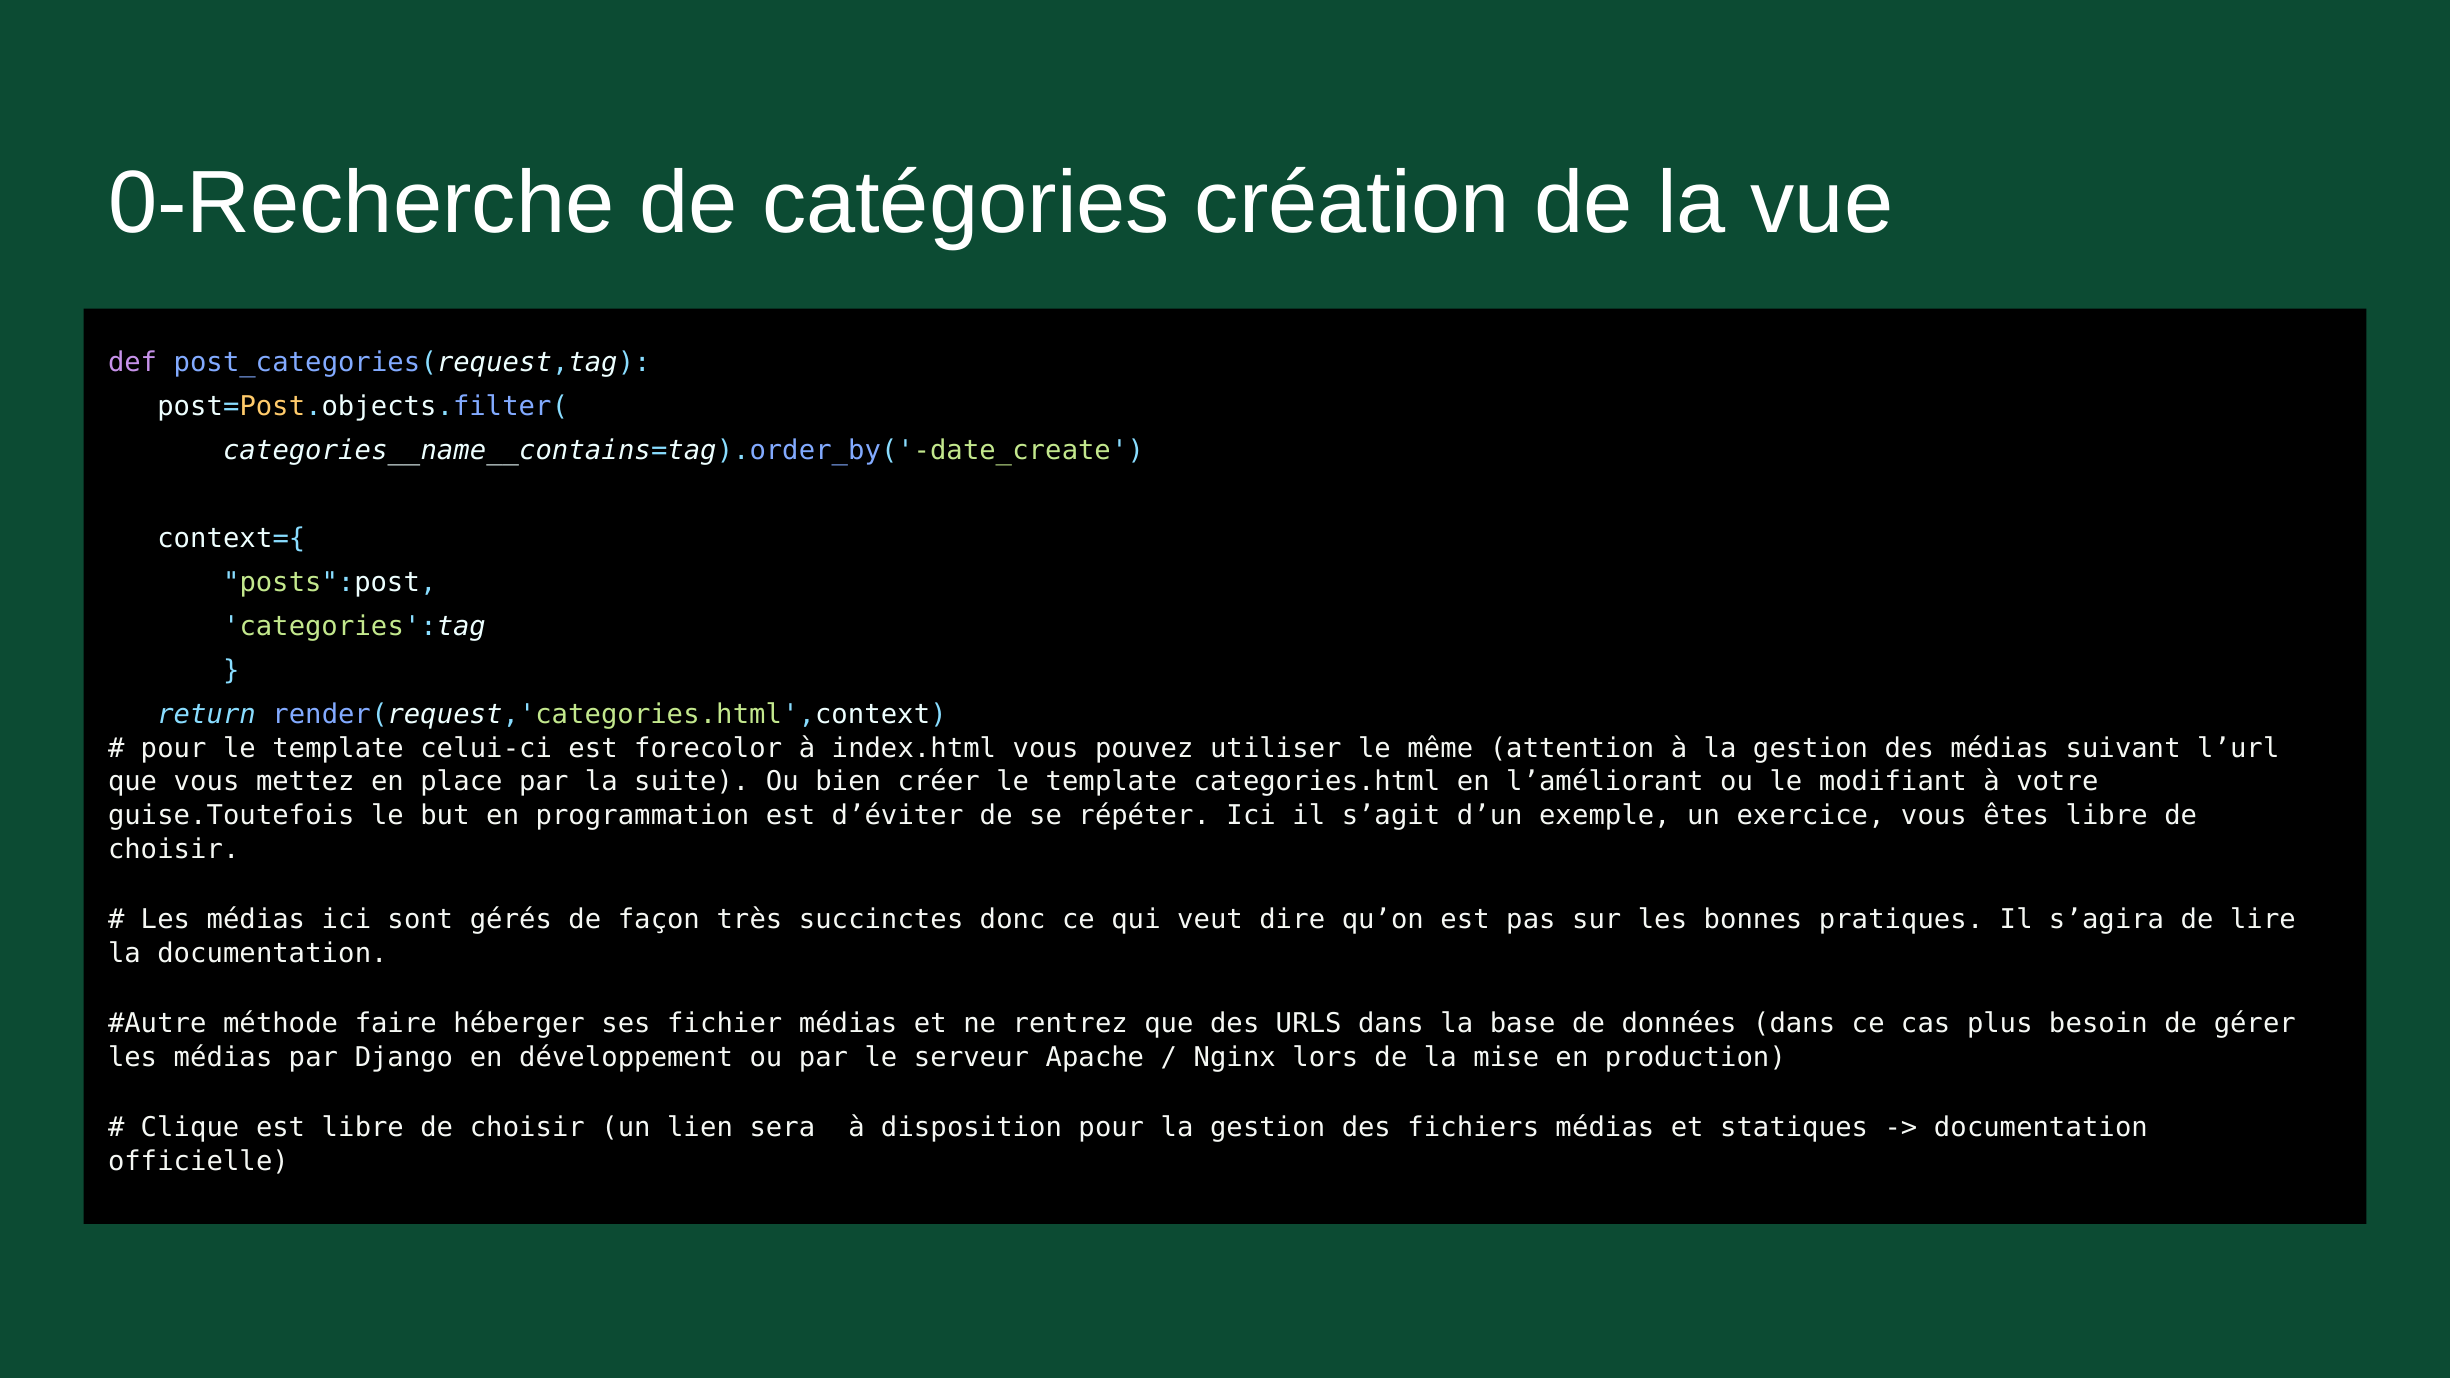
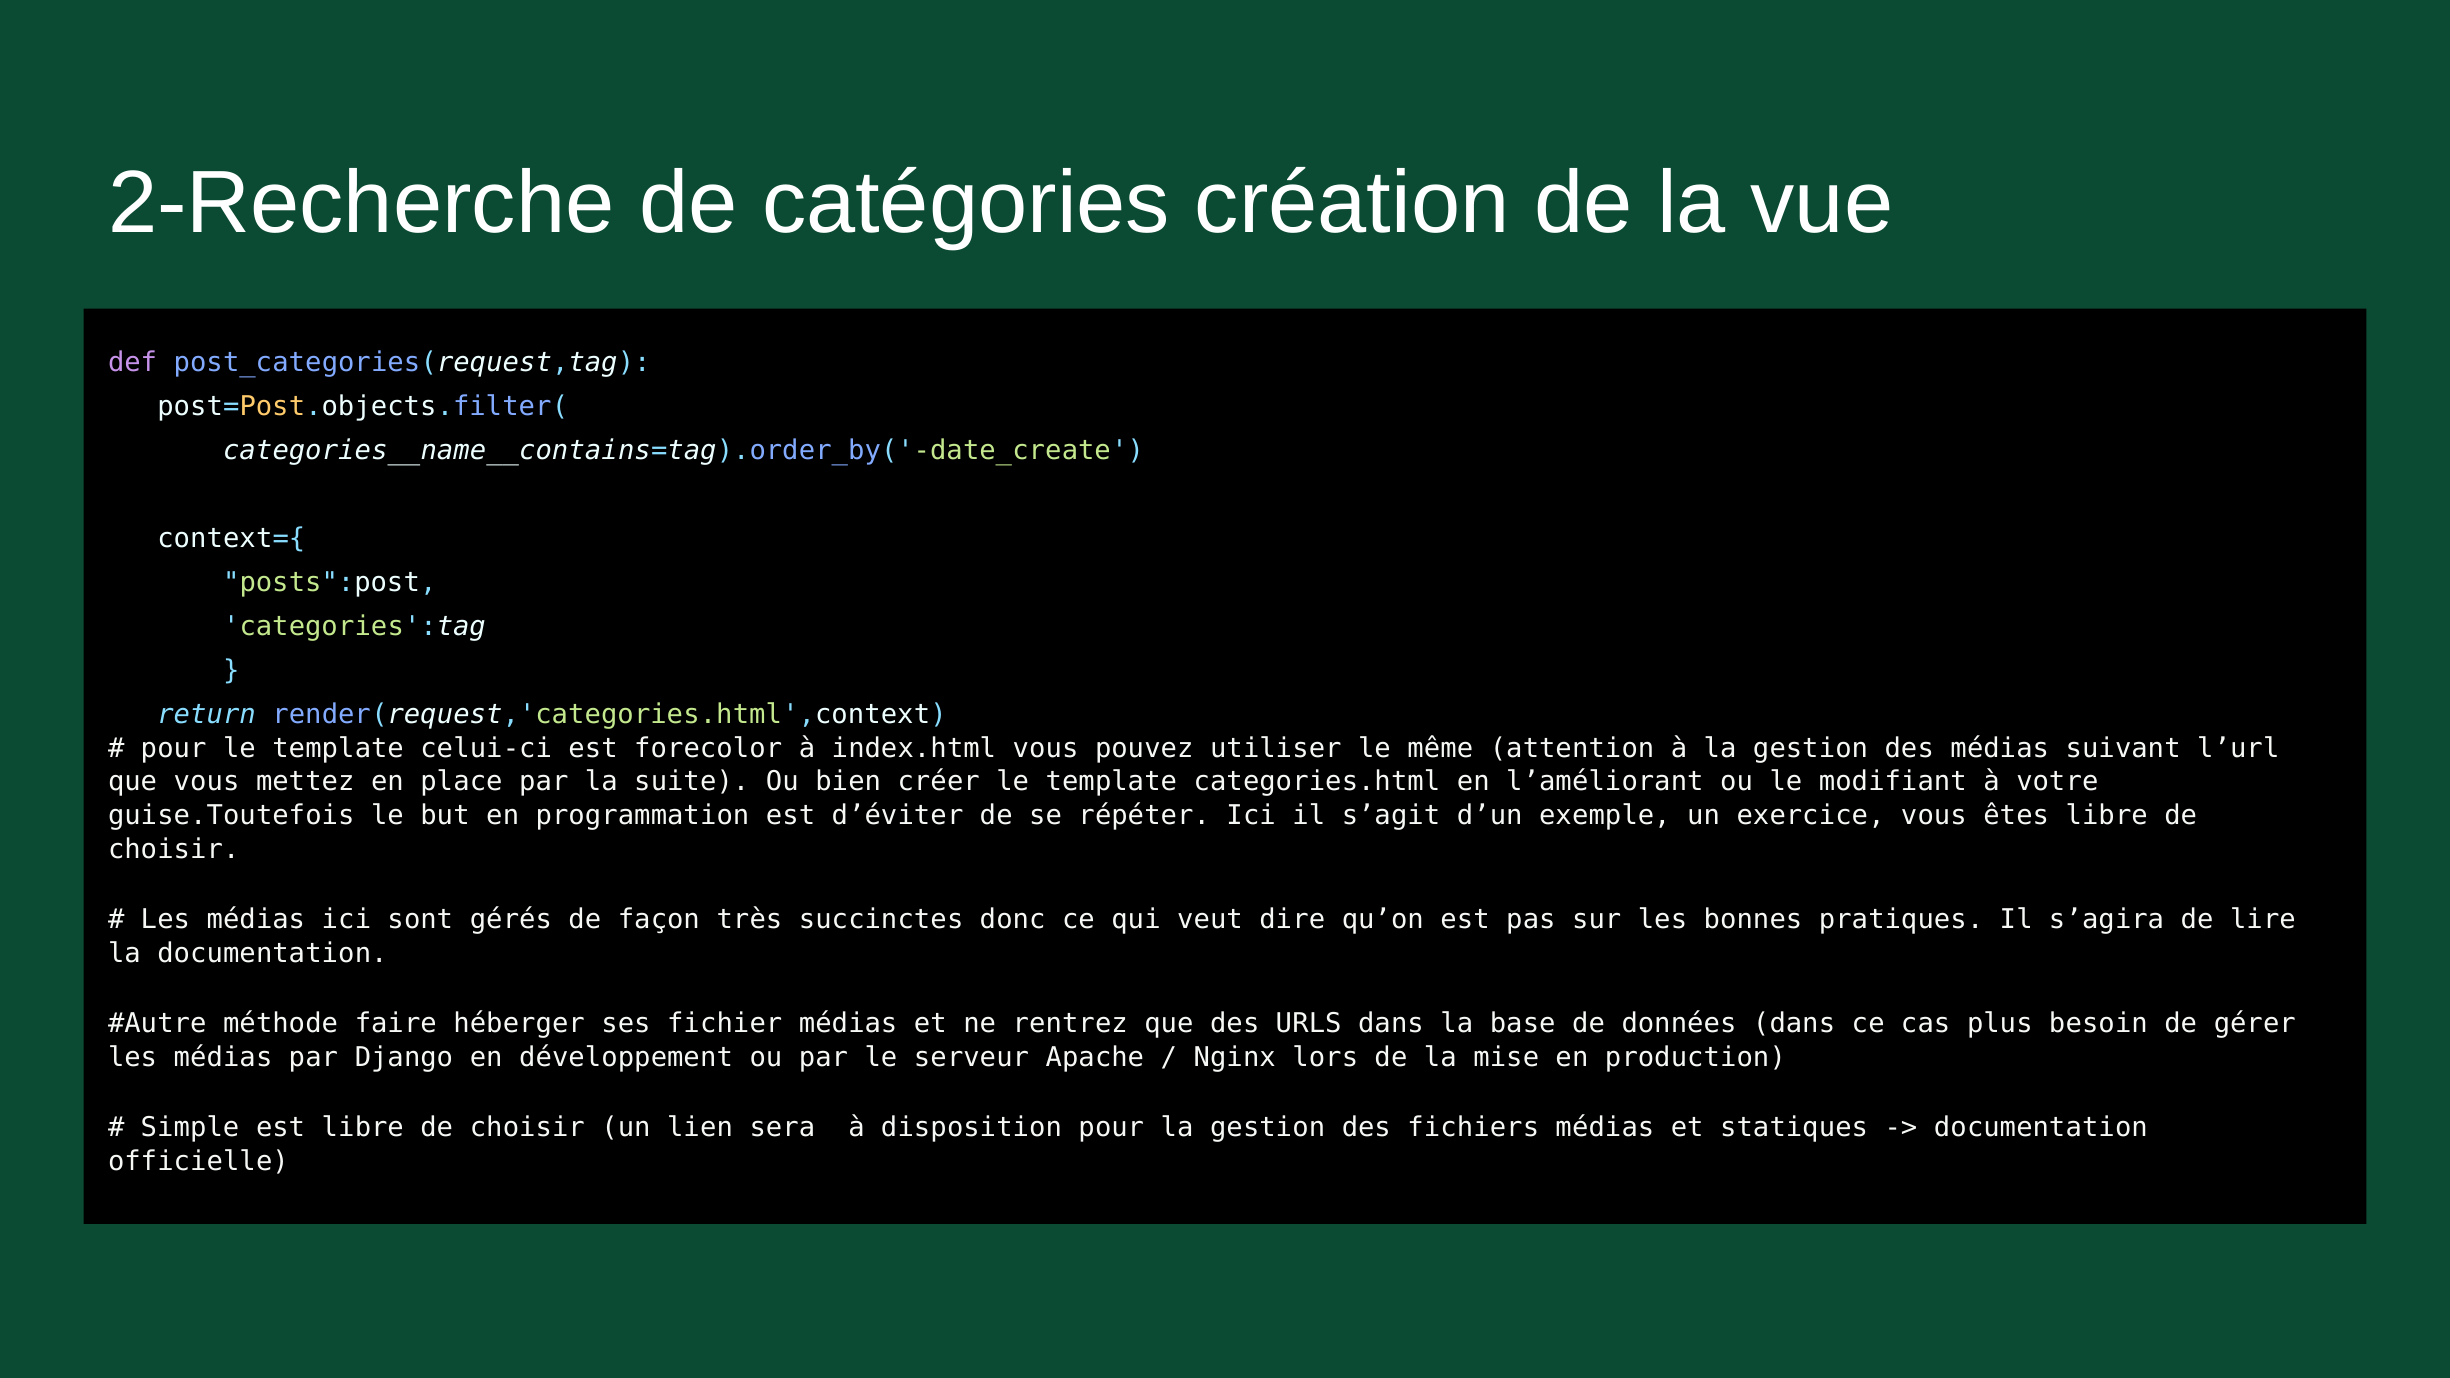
0-Recherche: 0-Recherche -> 2-Recherche (361, 203)
Clique: Clique -> Simple (190, 1128)
